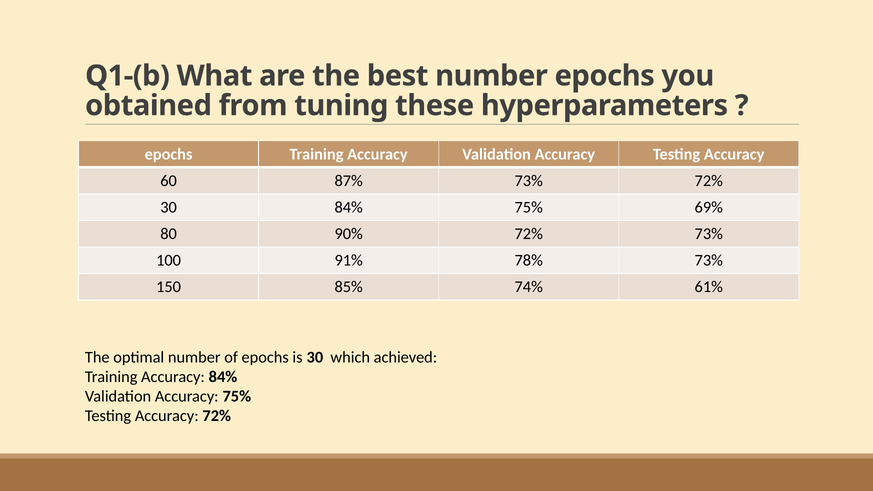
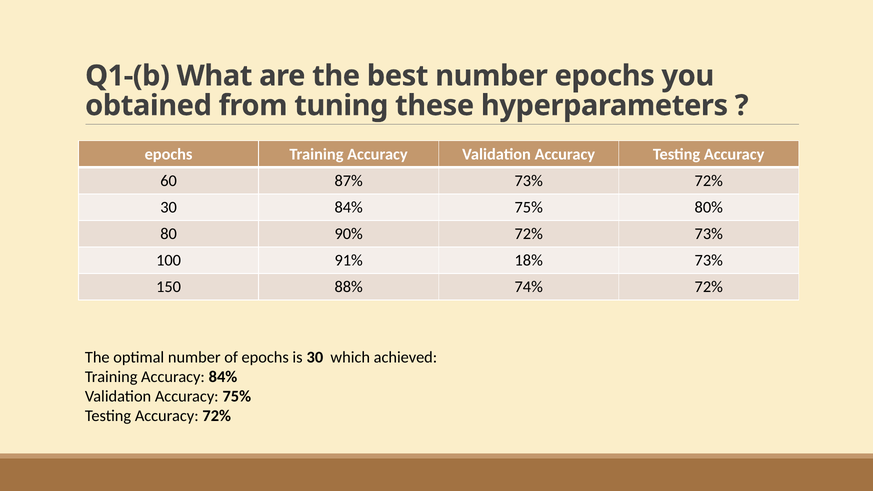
69%: 69% -> 80% (709, 207)
78%: 78% -> 18% (529, 260)
85%: 85% -> 88% (349, 287)
74% 61%: 61% -> 72% (709, 287)
